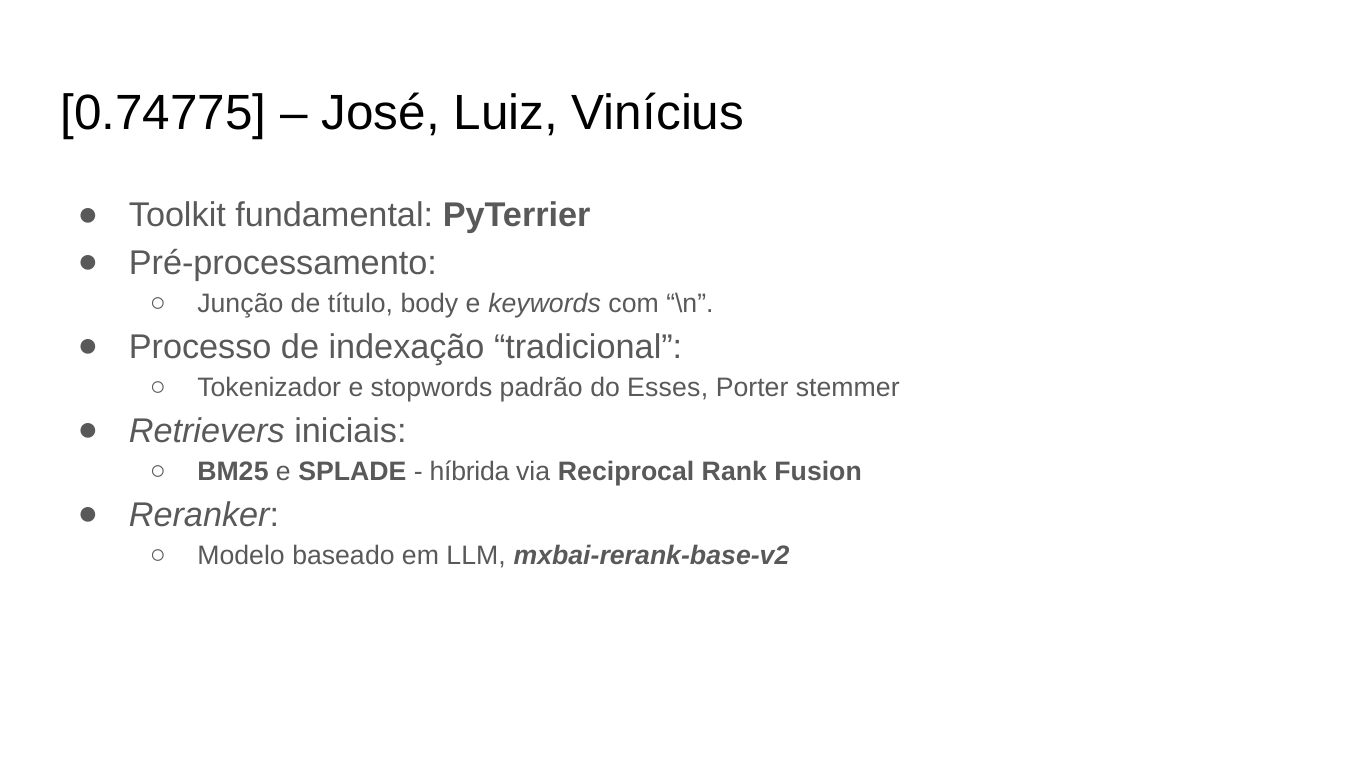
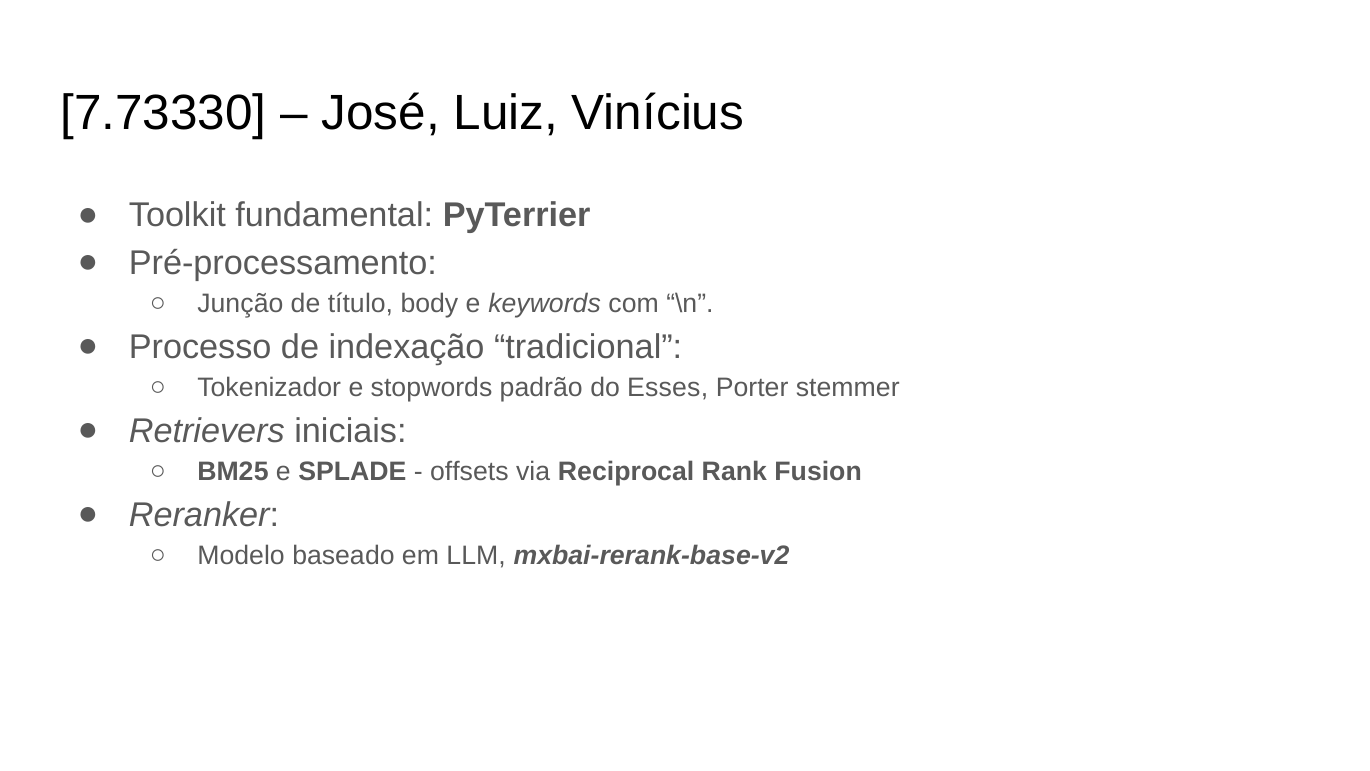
0.74775: 0.74775 -> 7.73330 (163, 114)
híbrida: híbrida -> offsets (469, 472)
